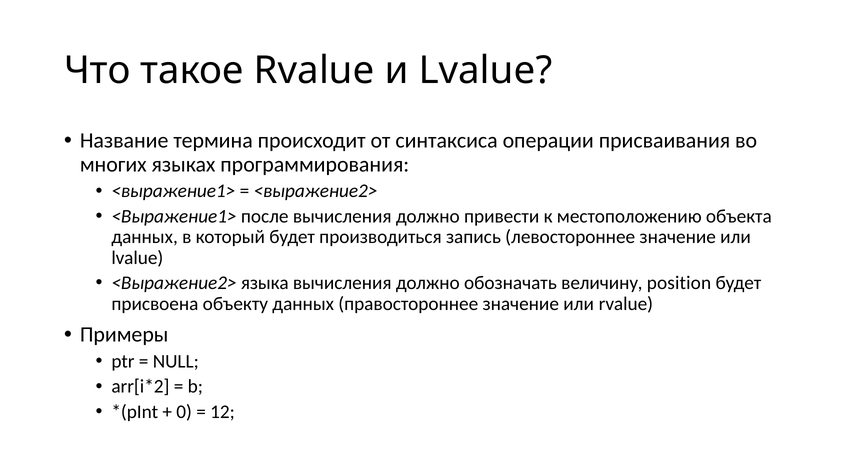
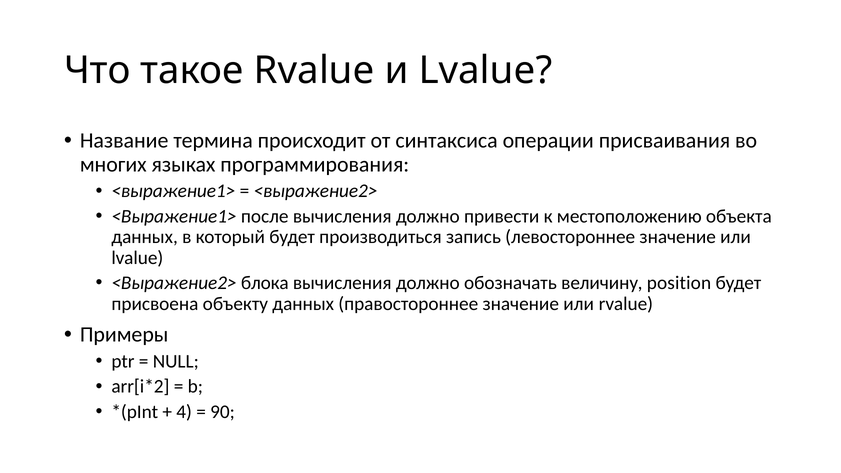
языка: языка -> блока (265, 283)
0: 0 -> 4 (184, 412)
12: 12 -> 90 (222, 412)
